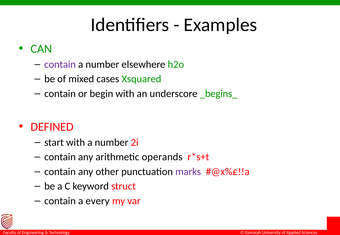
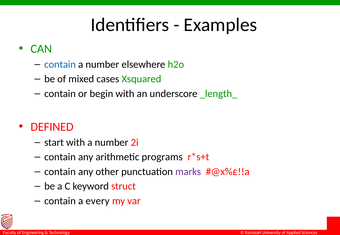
contain colour: purple -> blue (60, 65)
_begins_: _begins_ -> _length_ (219, 94)
operands: operands -> programs (162, 157)
